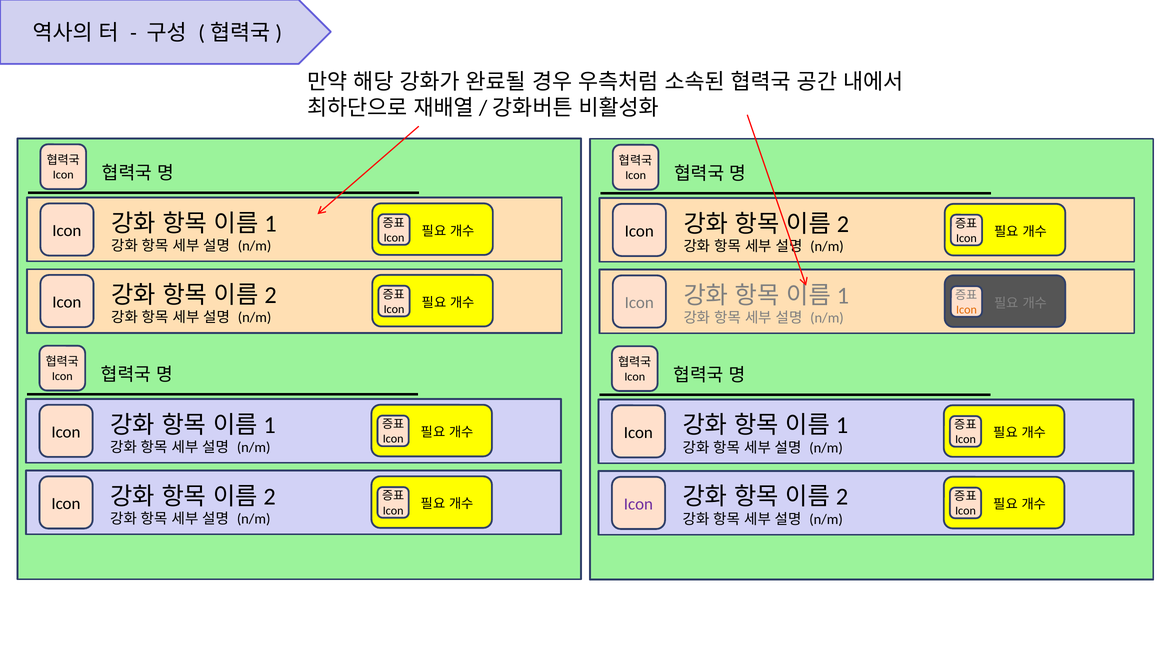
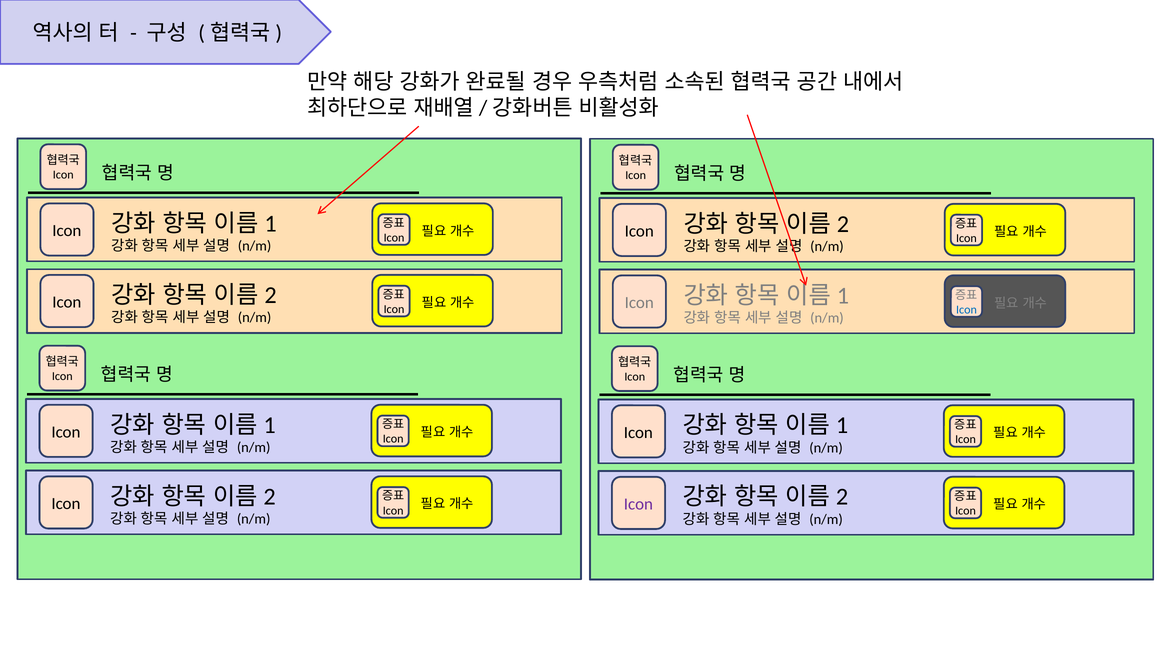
Icon colour: orange -> blue (966, 310)
